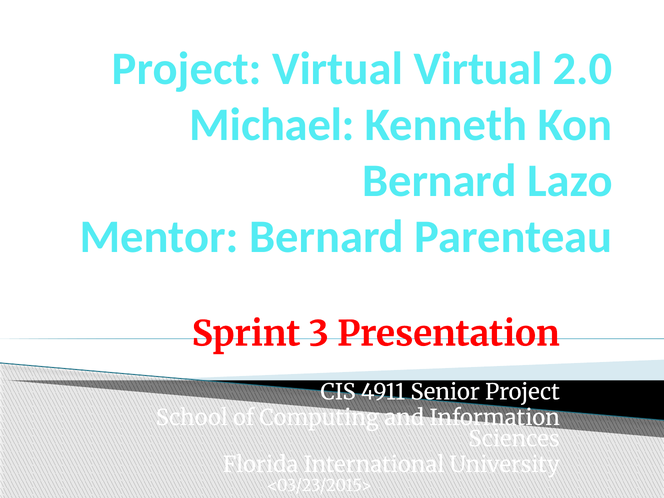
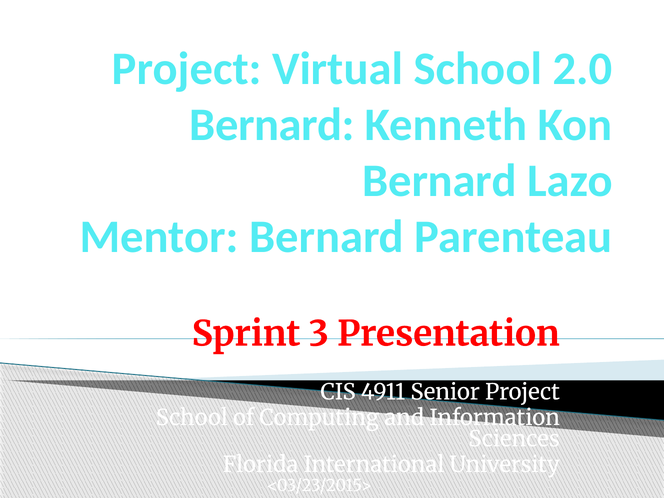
Virtual Virtual: Virtual -> School (478, 69)
Michael: Michael -> Bernard (272, 125)
